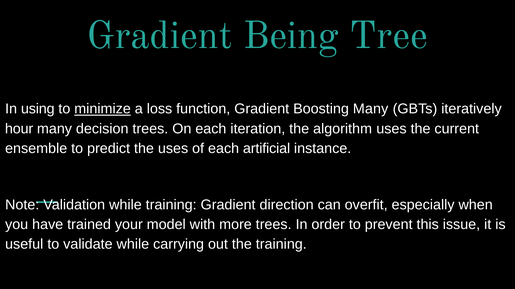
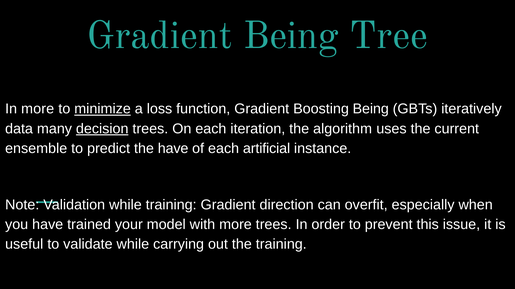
In using: using -> more (38, 109)
Boosting Many: Many -> Being (371, 109)
hour: hour -> data (19, 129)
decision underline: none -> present (102, 129)
the uses: uses -> have (173, 149)
